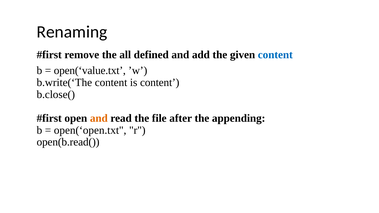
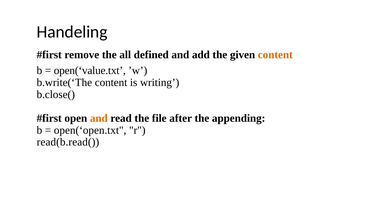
Renaming: Renaming -> Handeling (72, 32)
content colour: blue -> orange (275, 55)
is content: content -> writing (160, 83)
open(b.read(: open(b.read( -> read(b.read( (68, 142)
